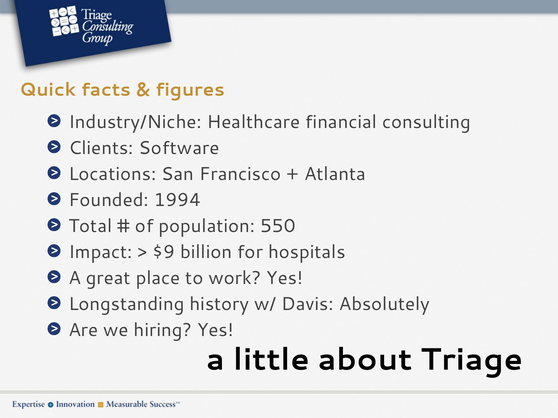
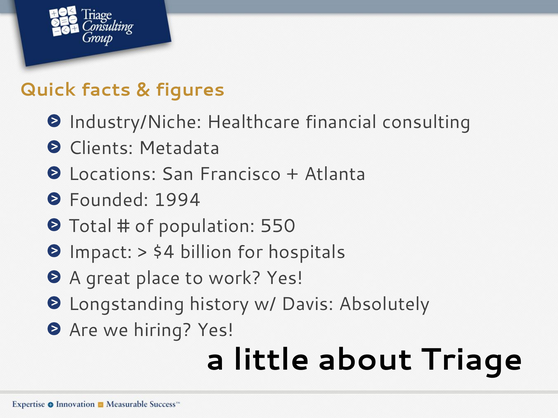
Software: Software -> Metadata (179, 148)
$9: $9 -> $4 (164, 252)
